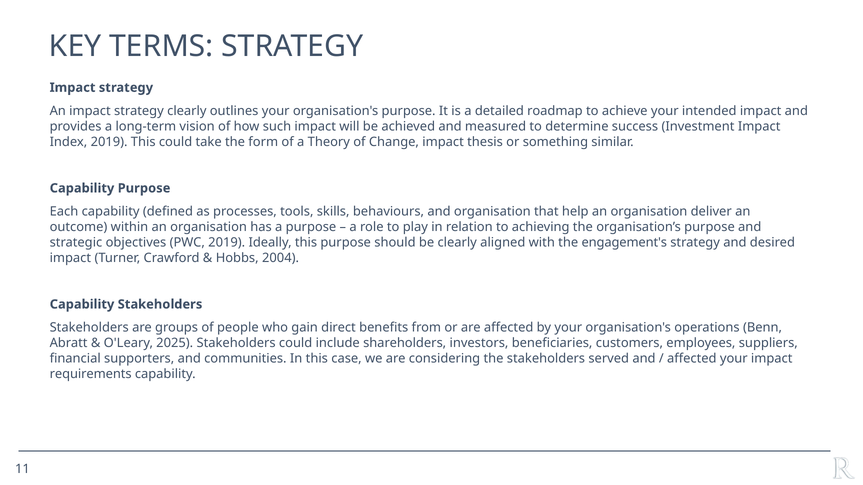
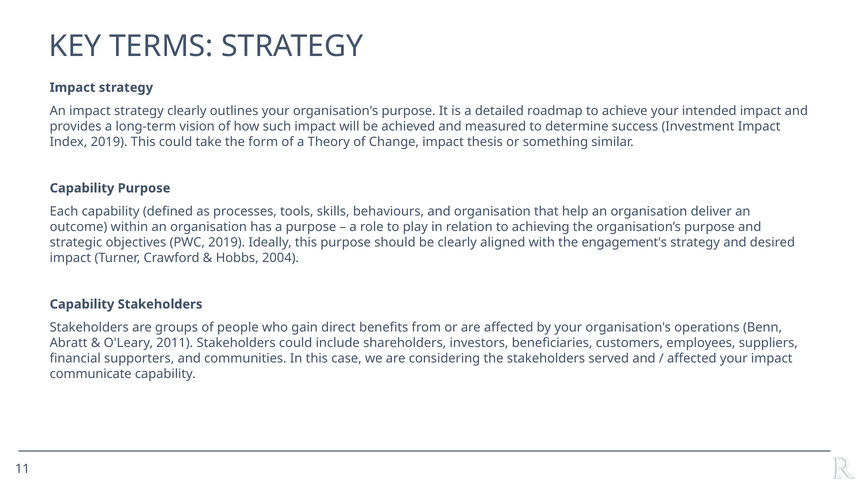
2025: 2025 -> 2011 (175, 343)
requirements: requirements -> communicate (91, 374)
